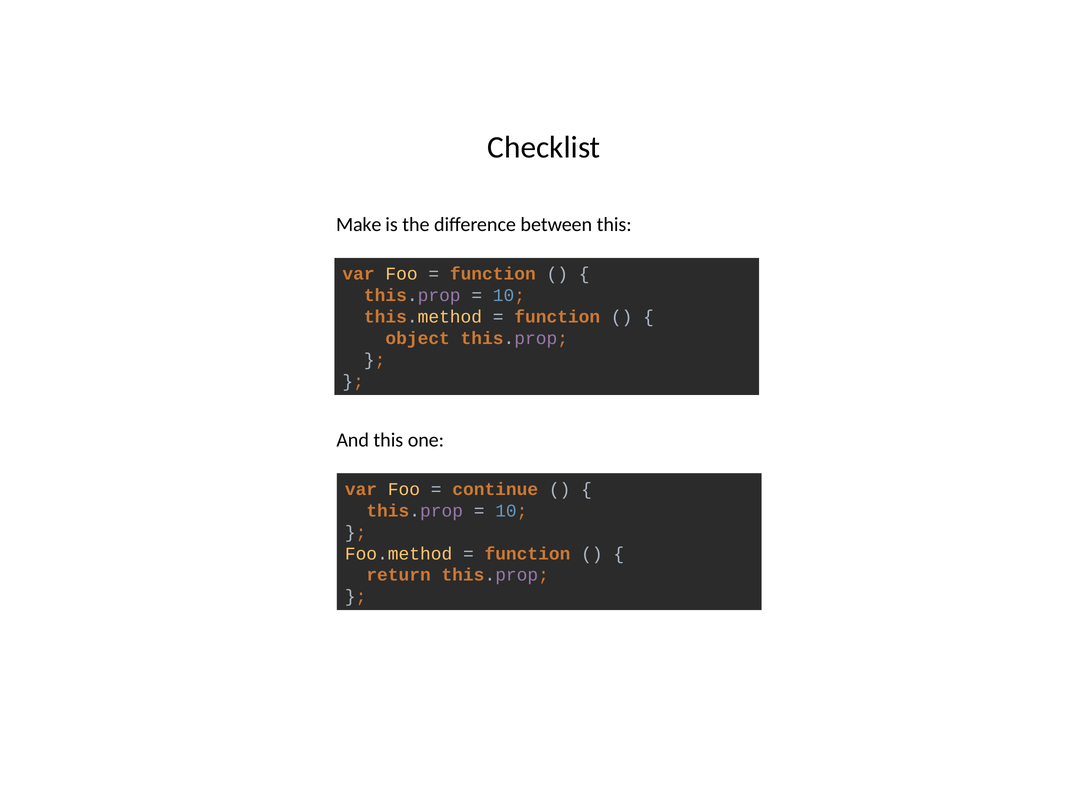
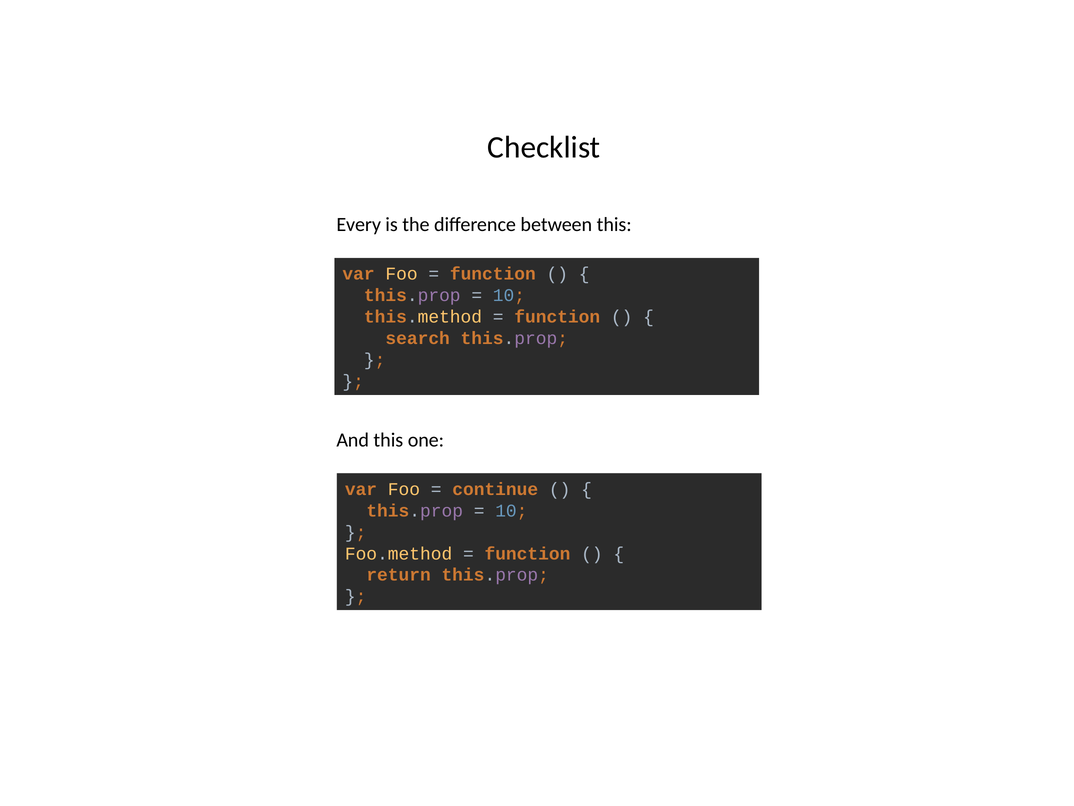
Make: Make -> Every (359, 224)
object: object -> search (418, 338)
